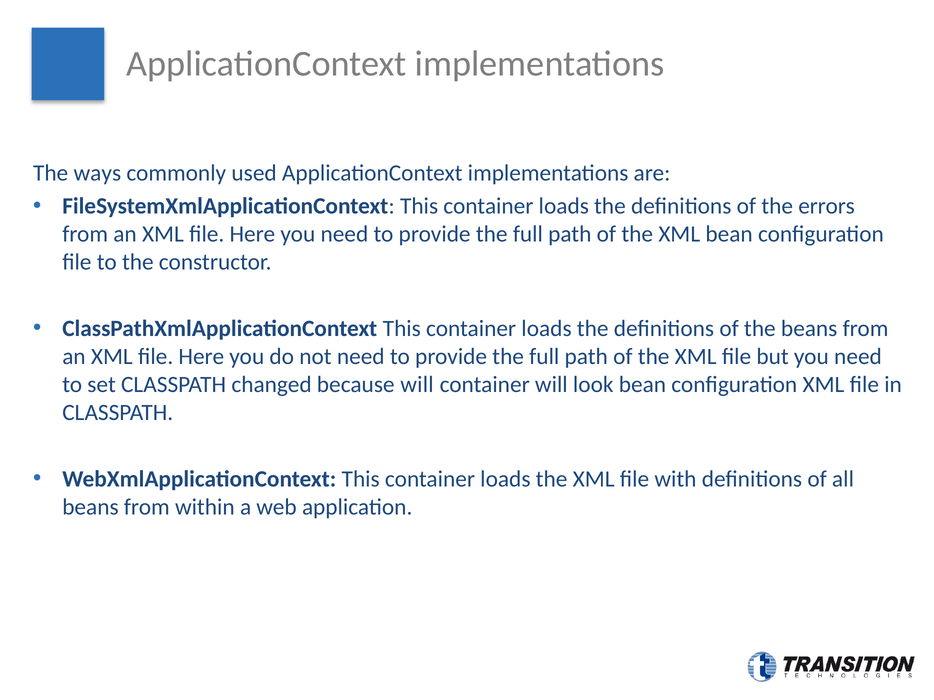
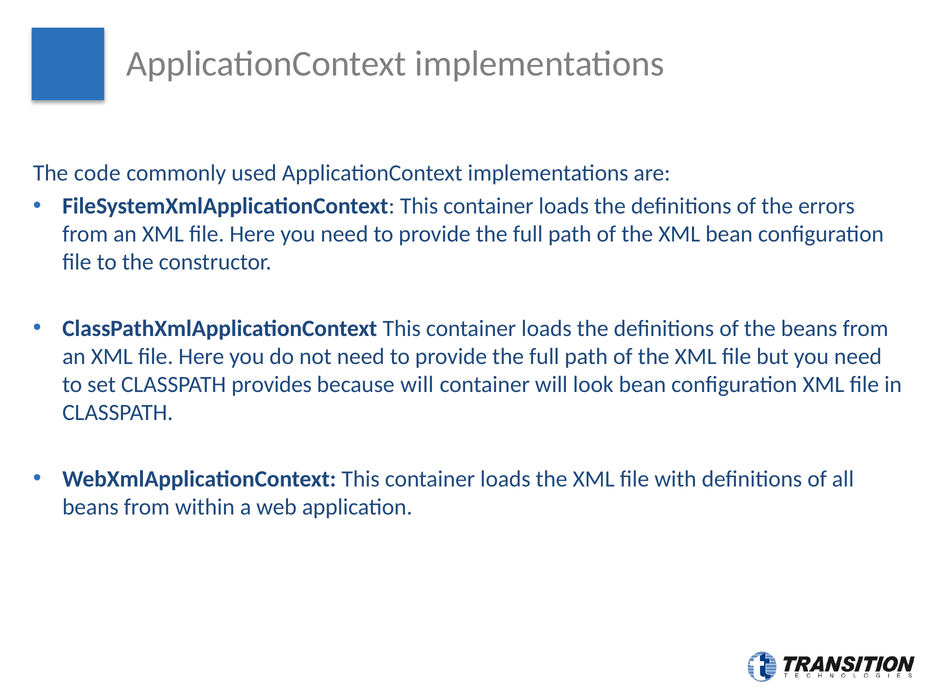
ways: ways -> code (97, 173)
changed: changed -> provides (272, 385)
